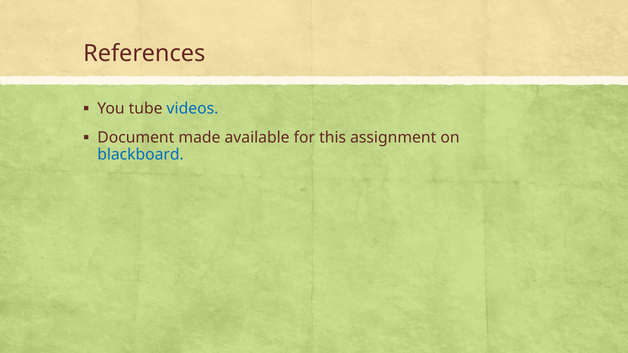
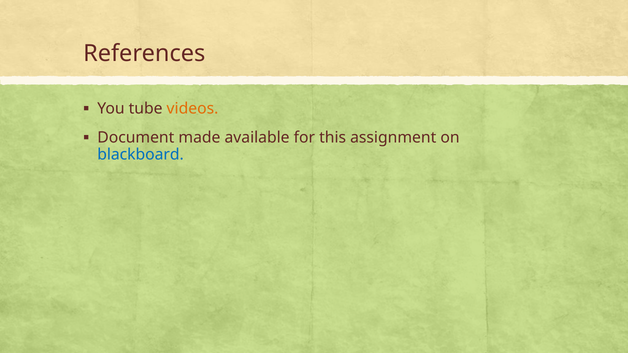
videos colour: blue -> orange (192, 109)
